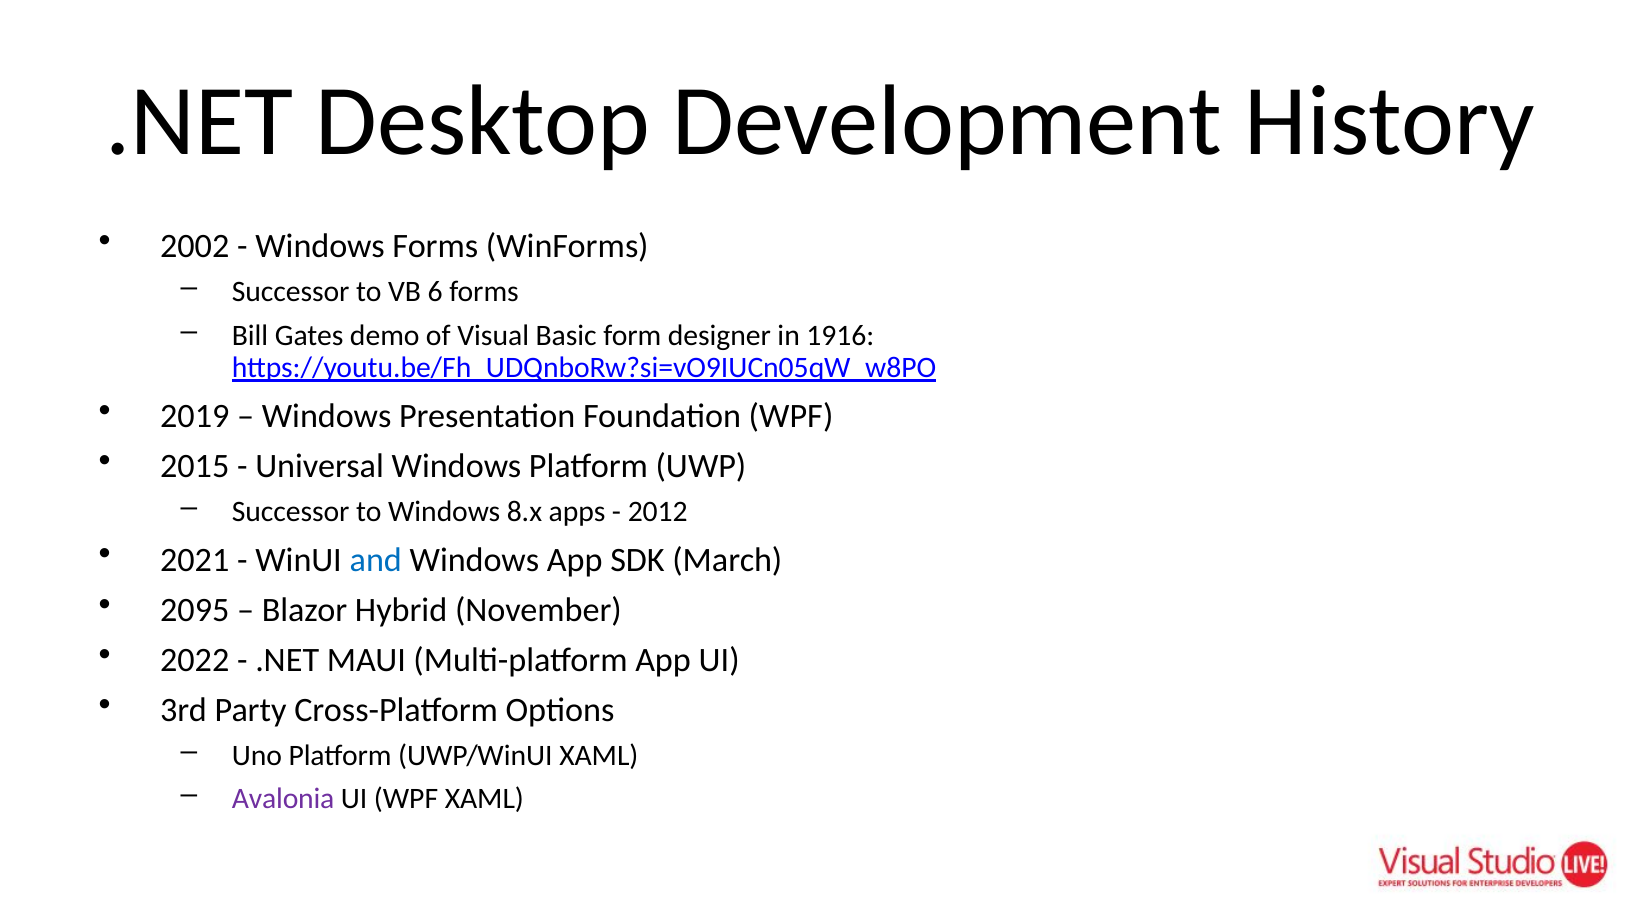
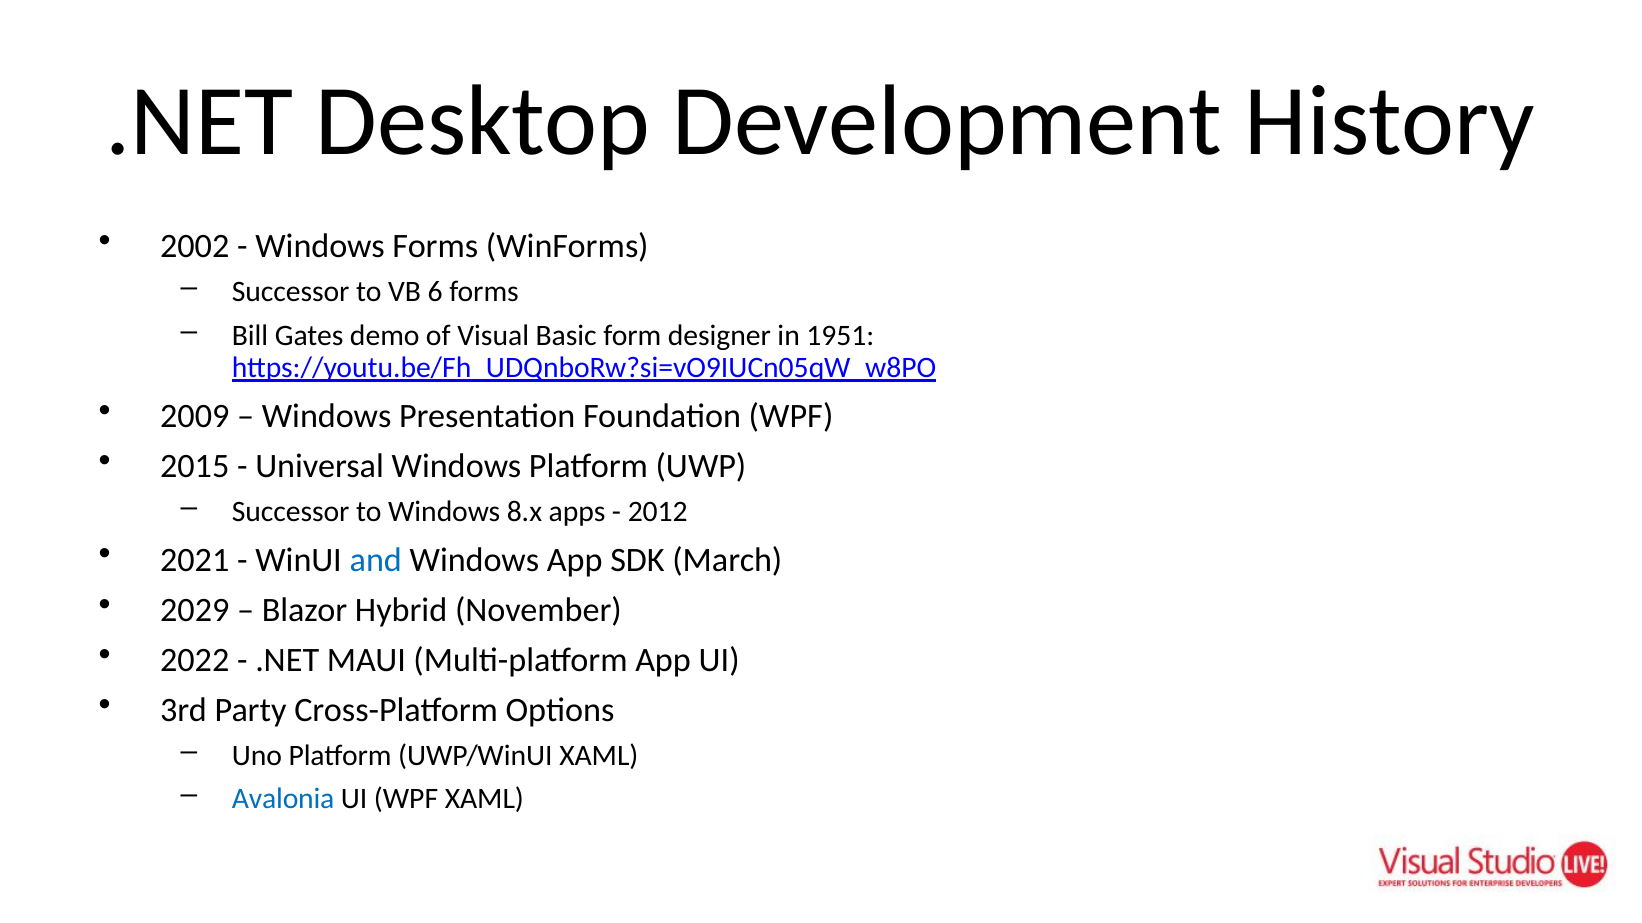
1916: 1916 -> 1951 (840, 336)
2019: 2019 -> 2009 (195, 416)
2095: 2095 -> 2029 (195, 610)
Avalonia colour: purple -> blue (283, 800)
